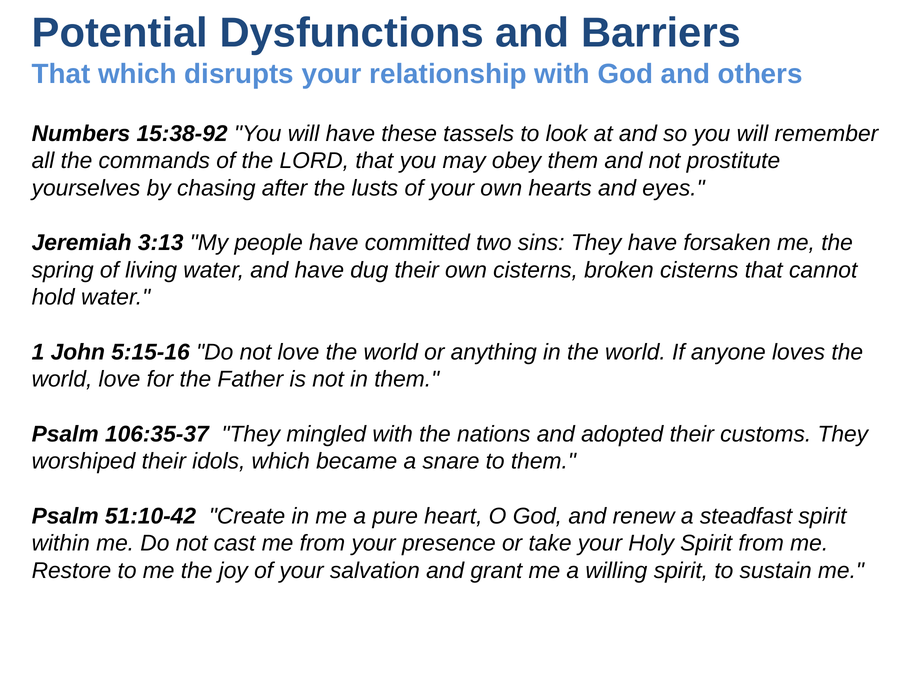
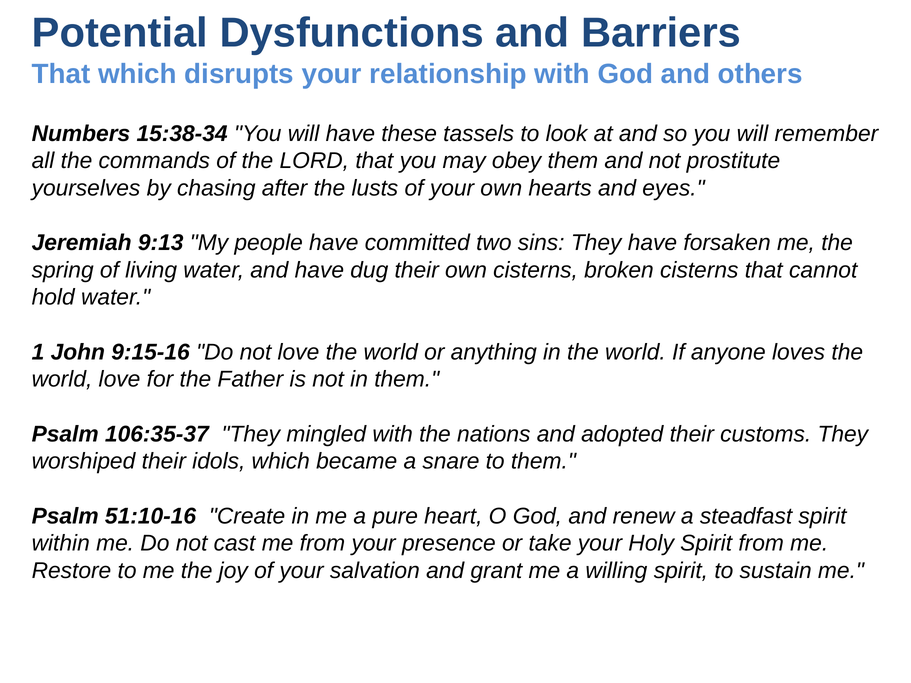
15:38-92: 15:38-92 -> 15:38-34 (182, 134)
3:13: 3:13 -> 9:13 (161, 243)
5:15-16: 5:15-16 -> 9:15-16 (151, 352)
51:10-42: 51:10-42 -> 51:10-16 (151, 516)
